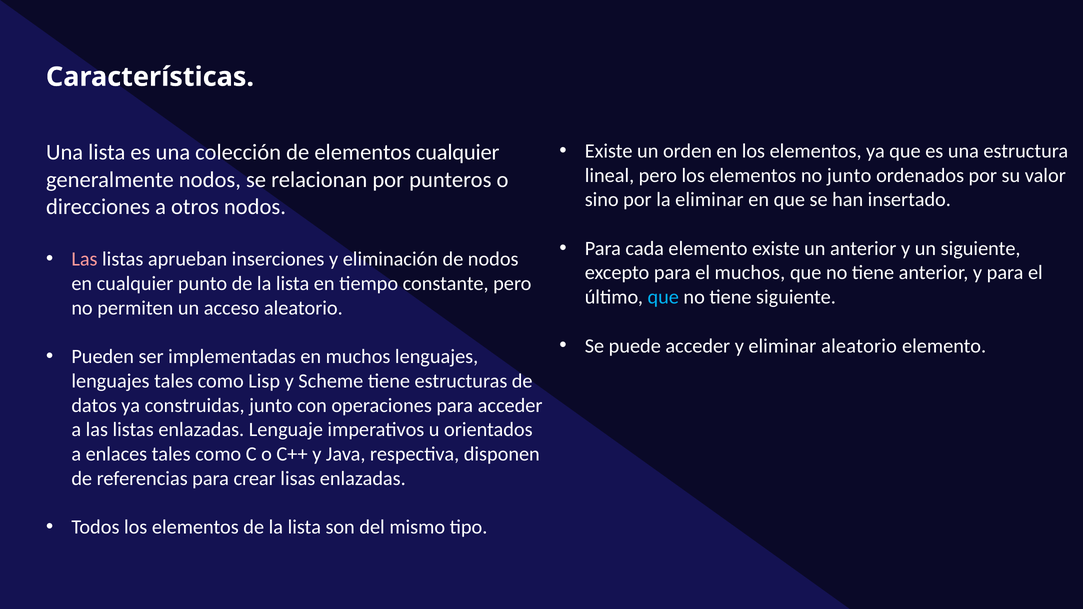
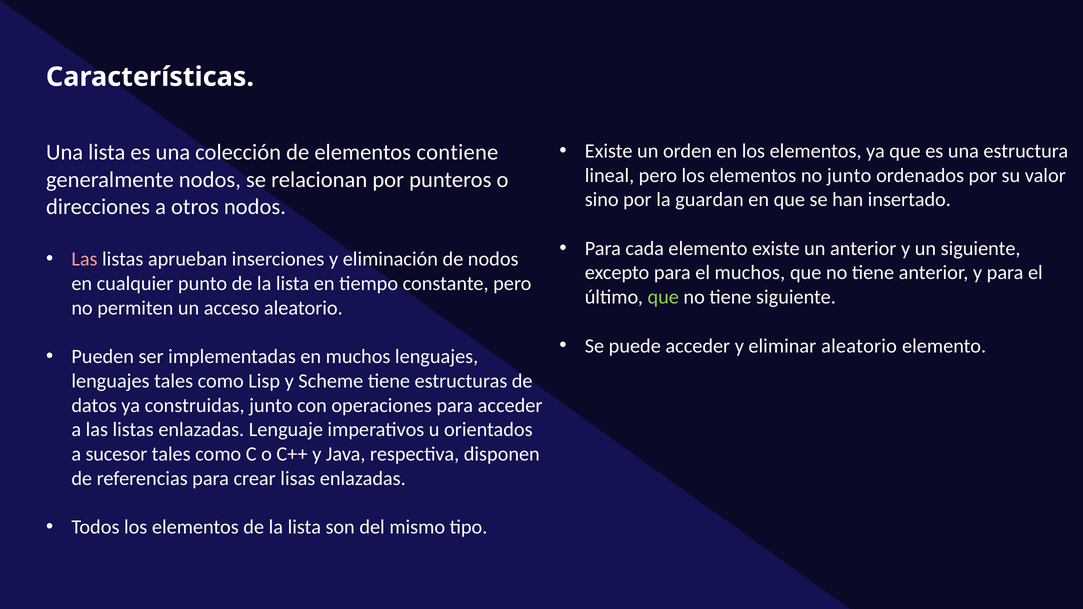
elementos cualquier: cualquier -> contiene (457, 153)
la eliminar: eliminar -> guardan (709, 200)
que colour: light blue -> light green (663, 297)
enlaces: enlaces -> sucesor (116, 454)
